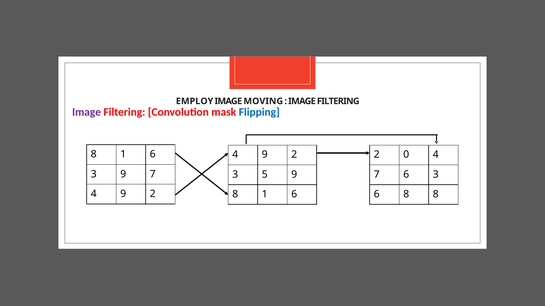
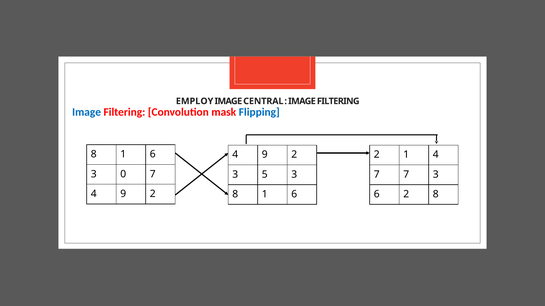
MOVING: MOVING -> CENTRAL (263, 101)
Image colour: purple -> blue (87, 112)
2 0: 0 -> 1 (406, 155)
3 9: 9 -> 0 (123, 174)
5 9: 9 -> 3 (294, 175)
7 6: 6 -> 7 (406, 175)
8: 8 -> 2 (406, 194)
